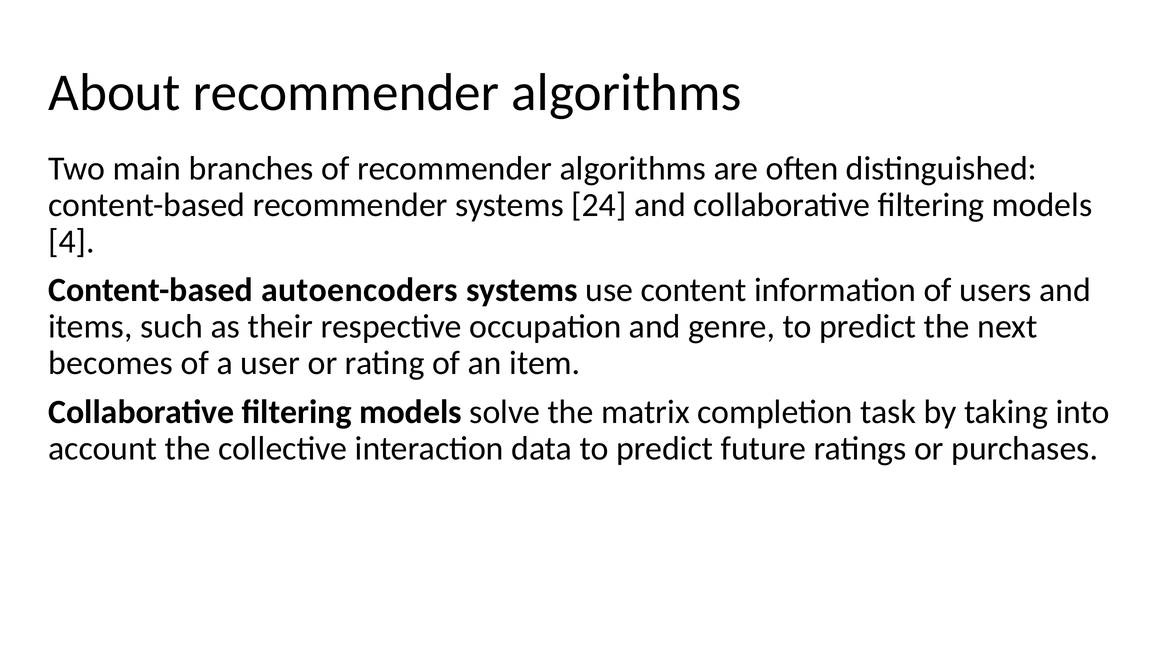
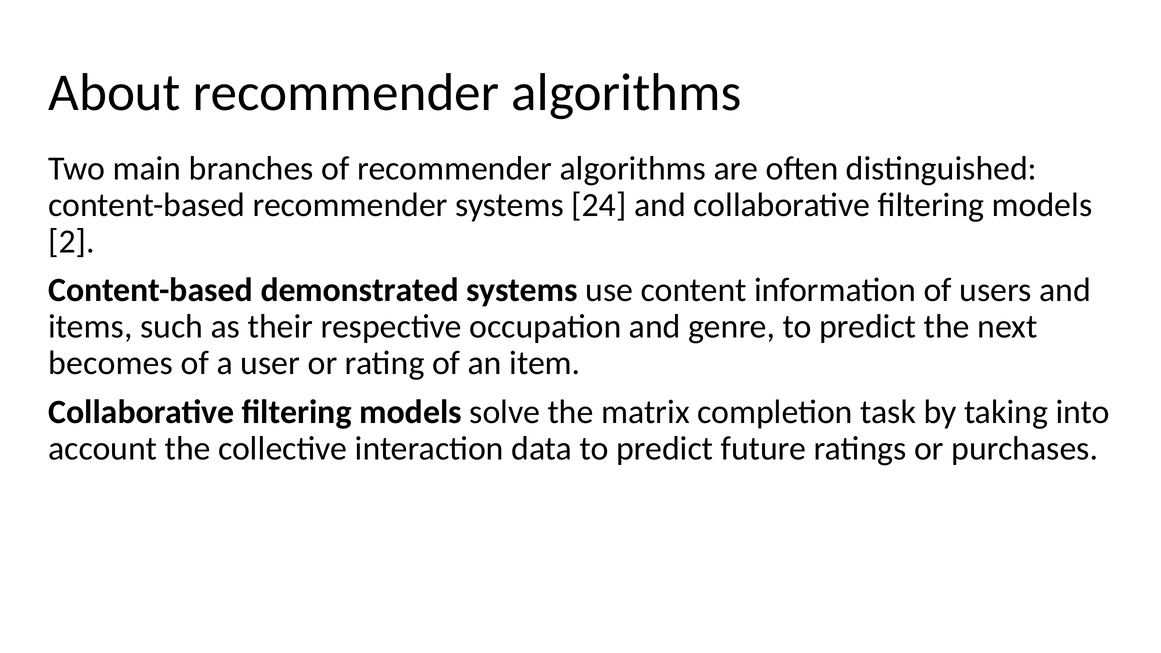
4: 4 -> 2 (71, 242)
autoencoders: autoencoders -> demonstrated (360, 290)
